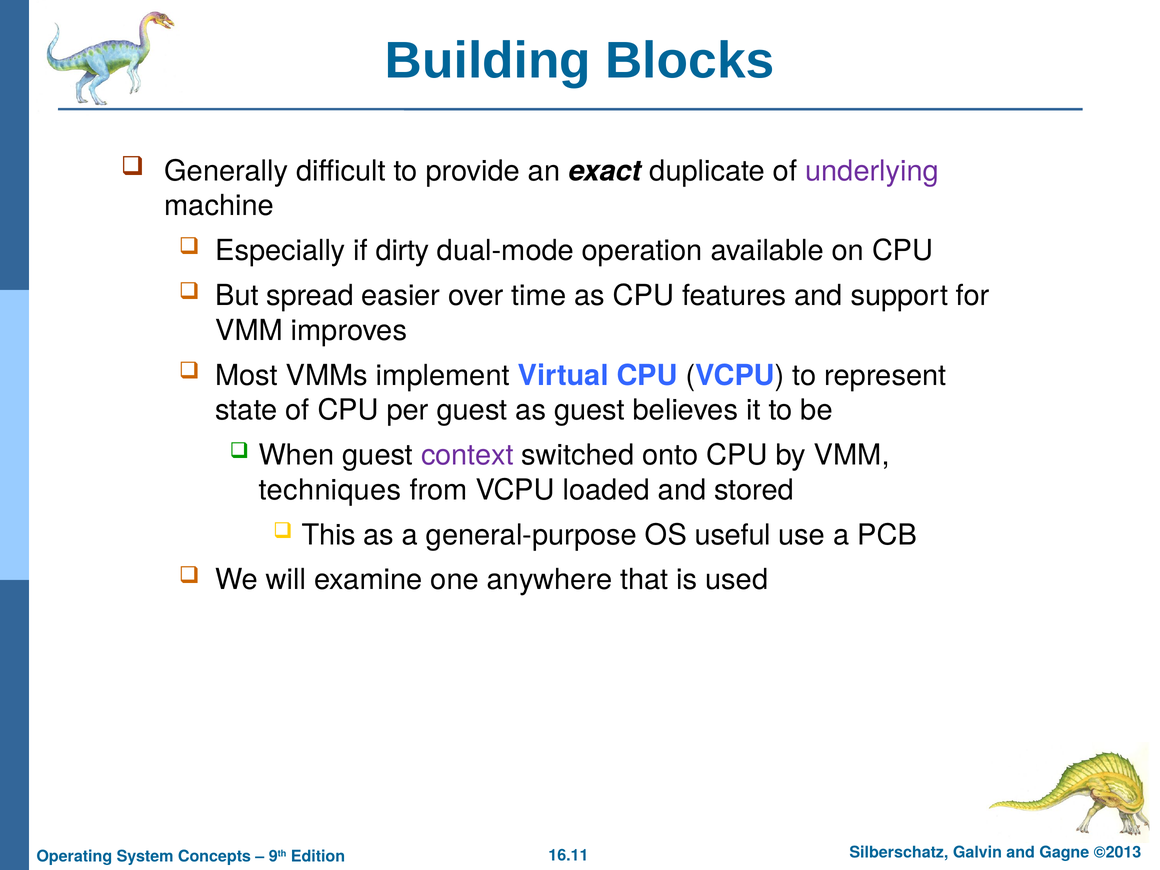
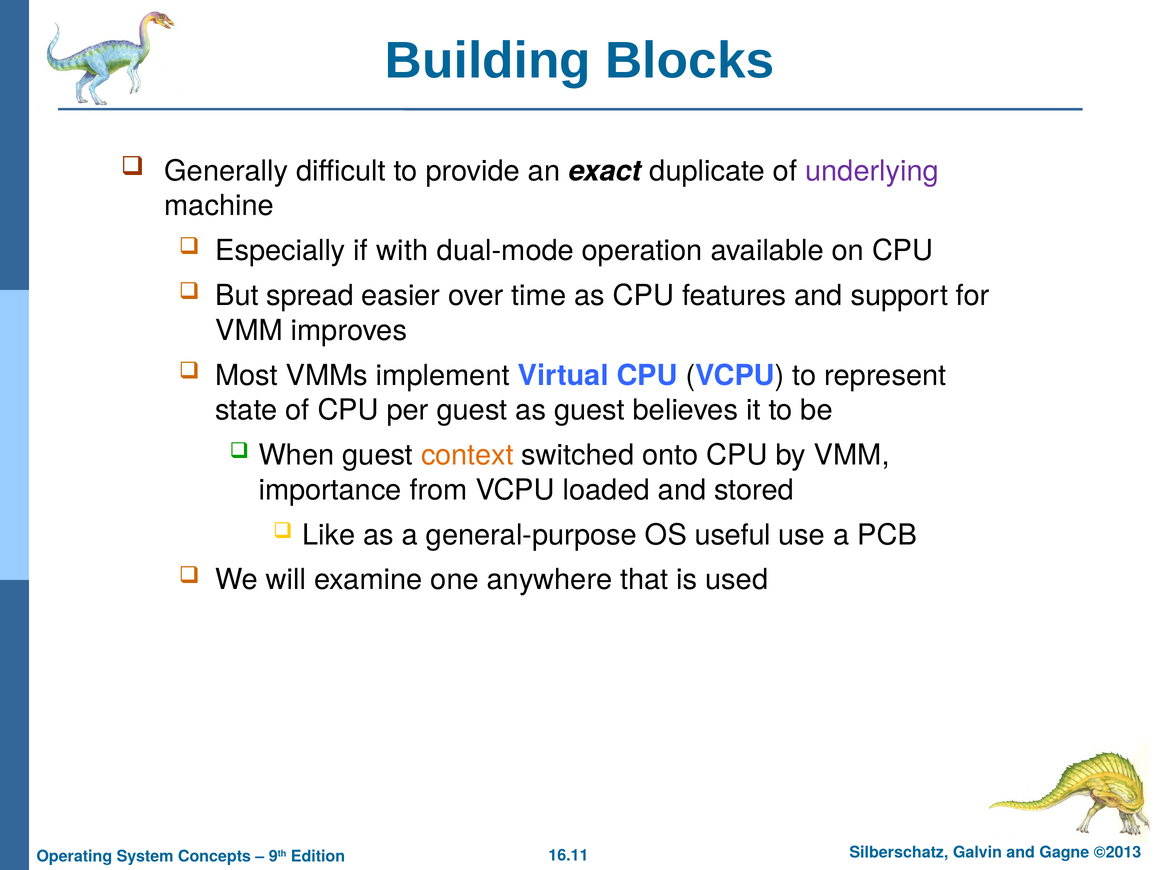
dirty: dirty -> with (402, 251)
context colour: purple -> orange (467, 455)
techniques: techniques -> importance (330, 490)
This: This -> Like (329, 535)
